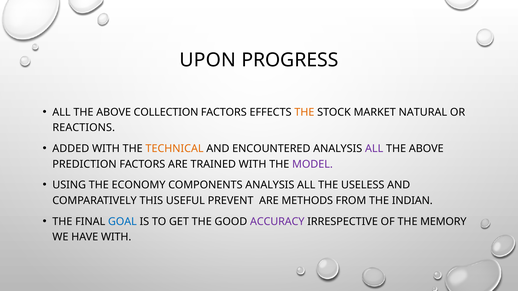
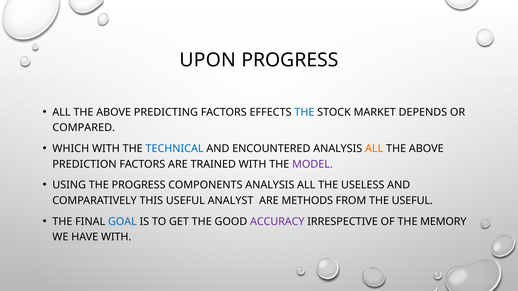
COLLECTION: COLLECTION -> PREDICTING (166, 112)
THE colour: orange -> blue (304, 112)
NATURAL: NATURAL -> DEPENDS (423, 112)
REACTIONS: REACTIONS -> COMPARED (84, 128)
ADDED: ADDED -> WHICH (71, 149)
TECHNICAL colour: orange -> blue (175, 149)
ALL colour: purple -> orange (374, 149)
THE ECONOMY: ECONOMY -> PROGRESS (139, 185)
PREVENT: PREVENT -> ANALYST (231, 201)
THE INDIAN: INDIAN -> USEFUL (412, 201)
